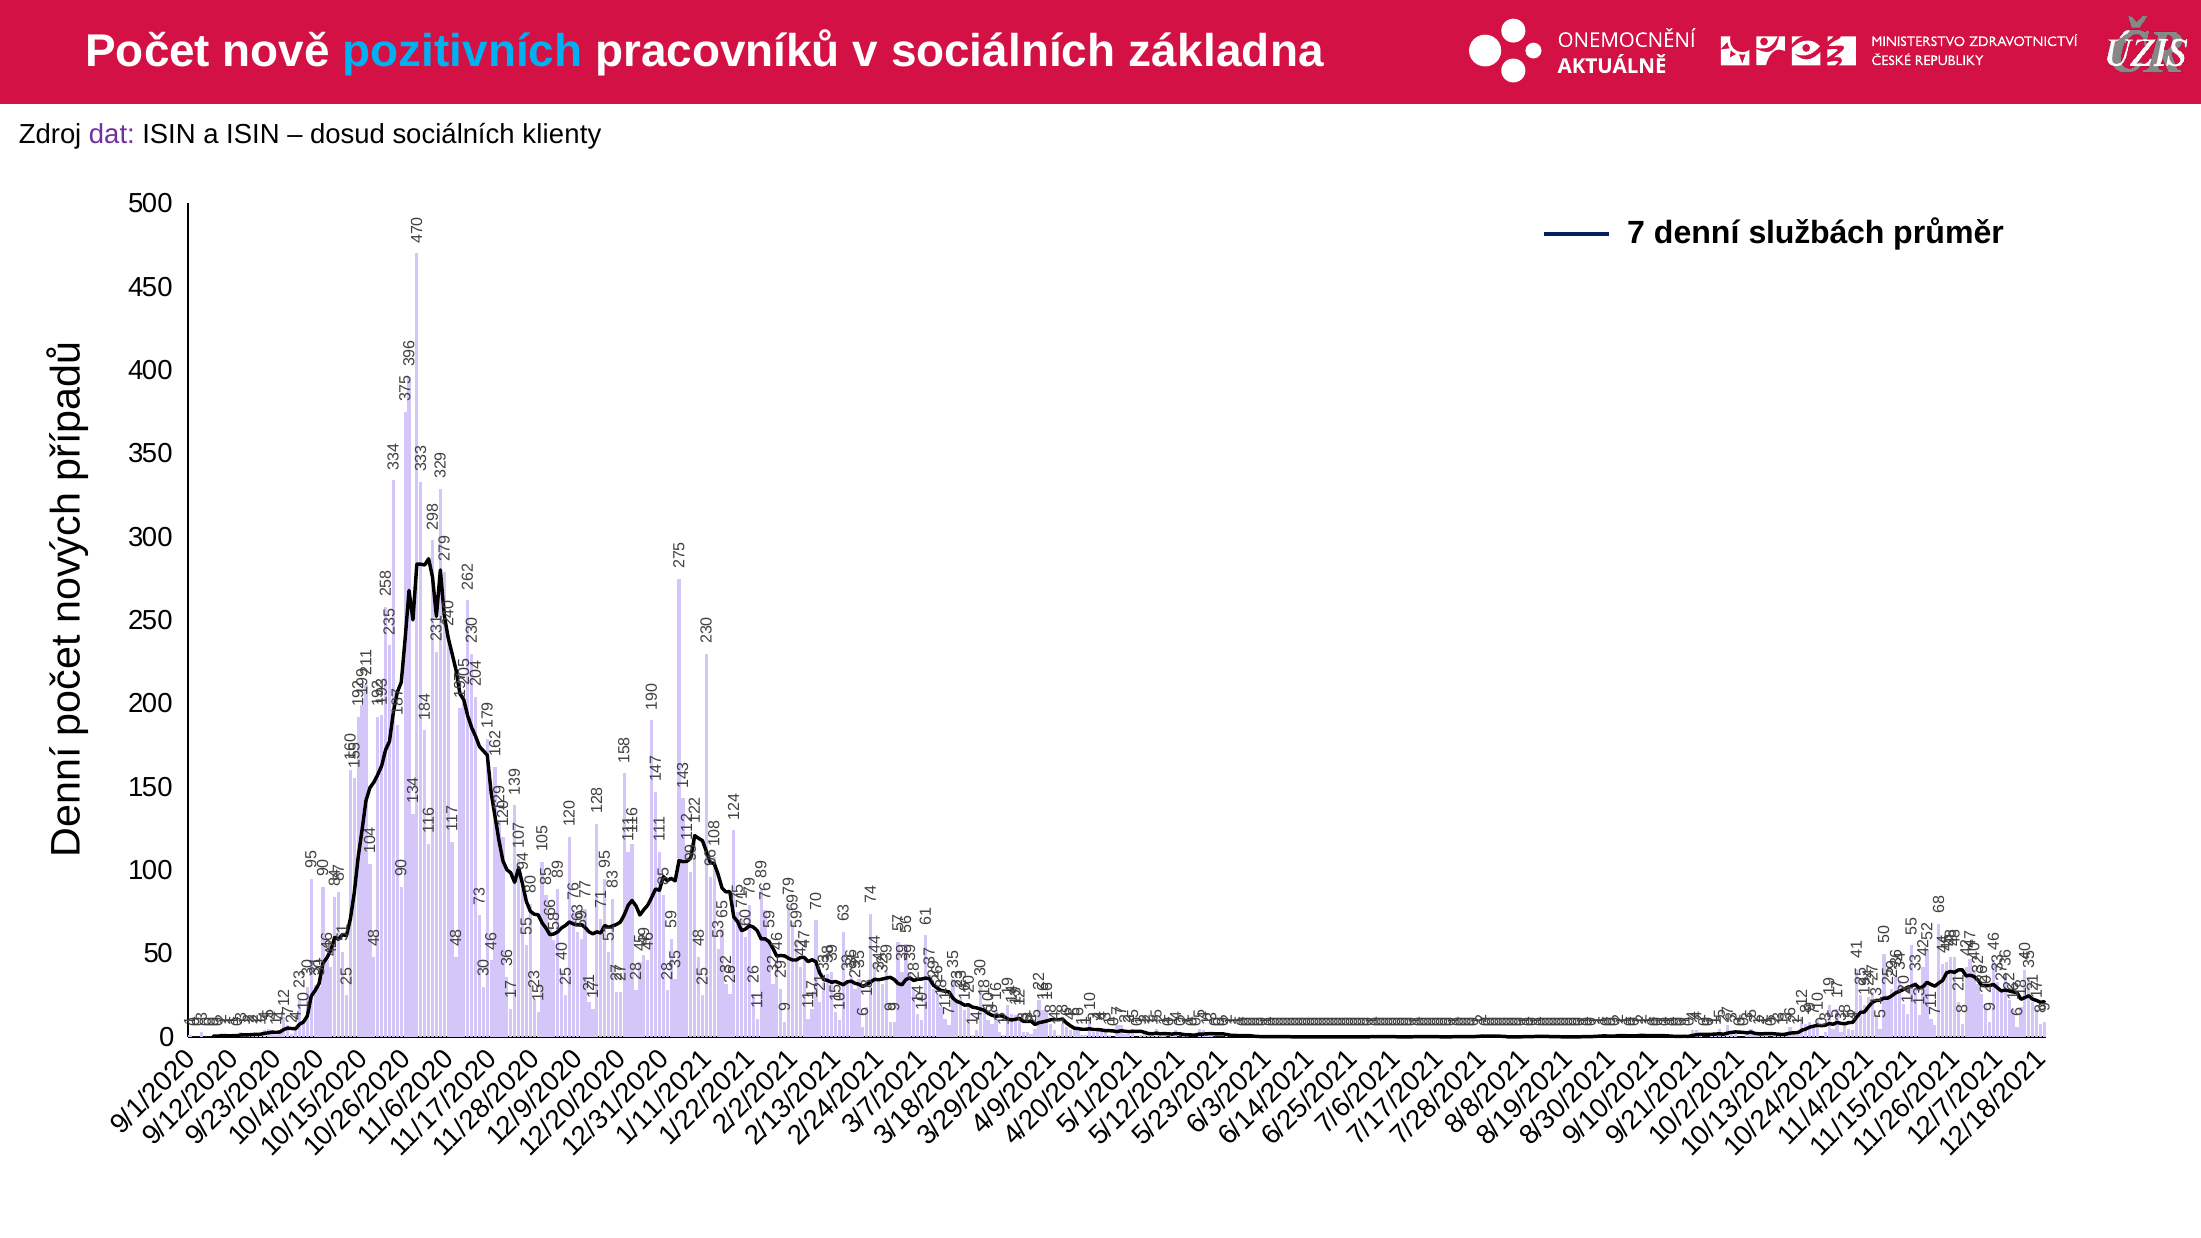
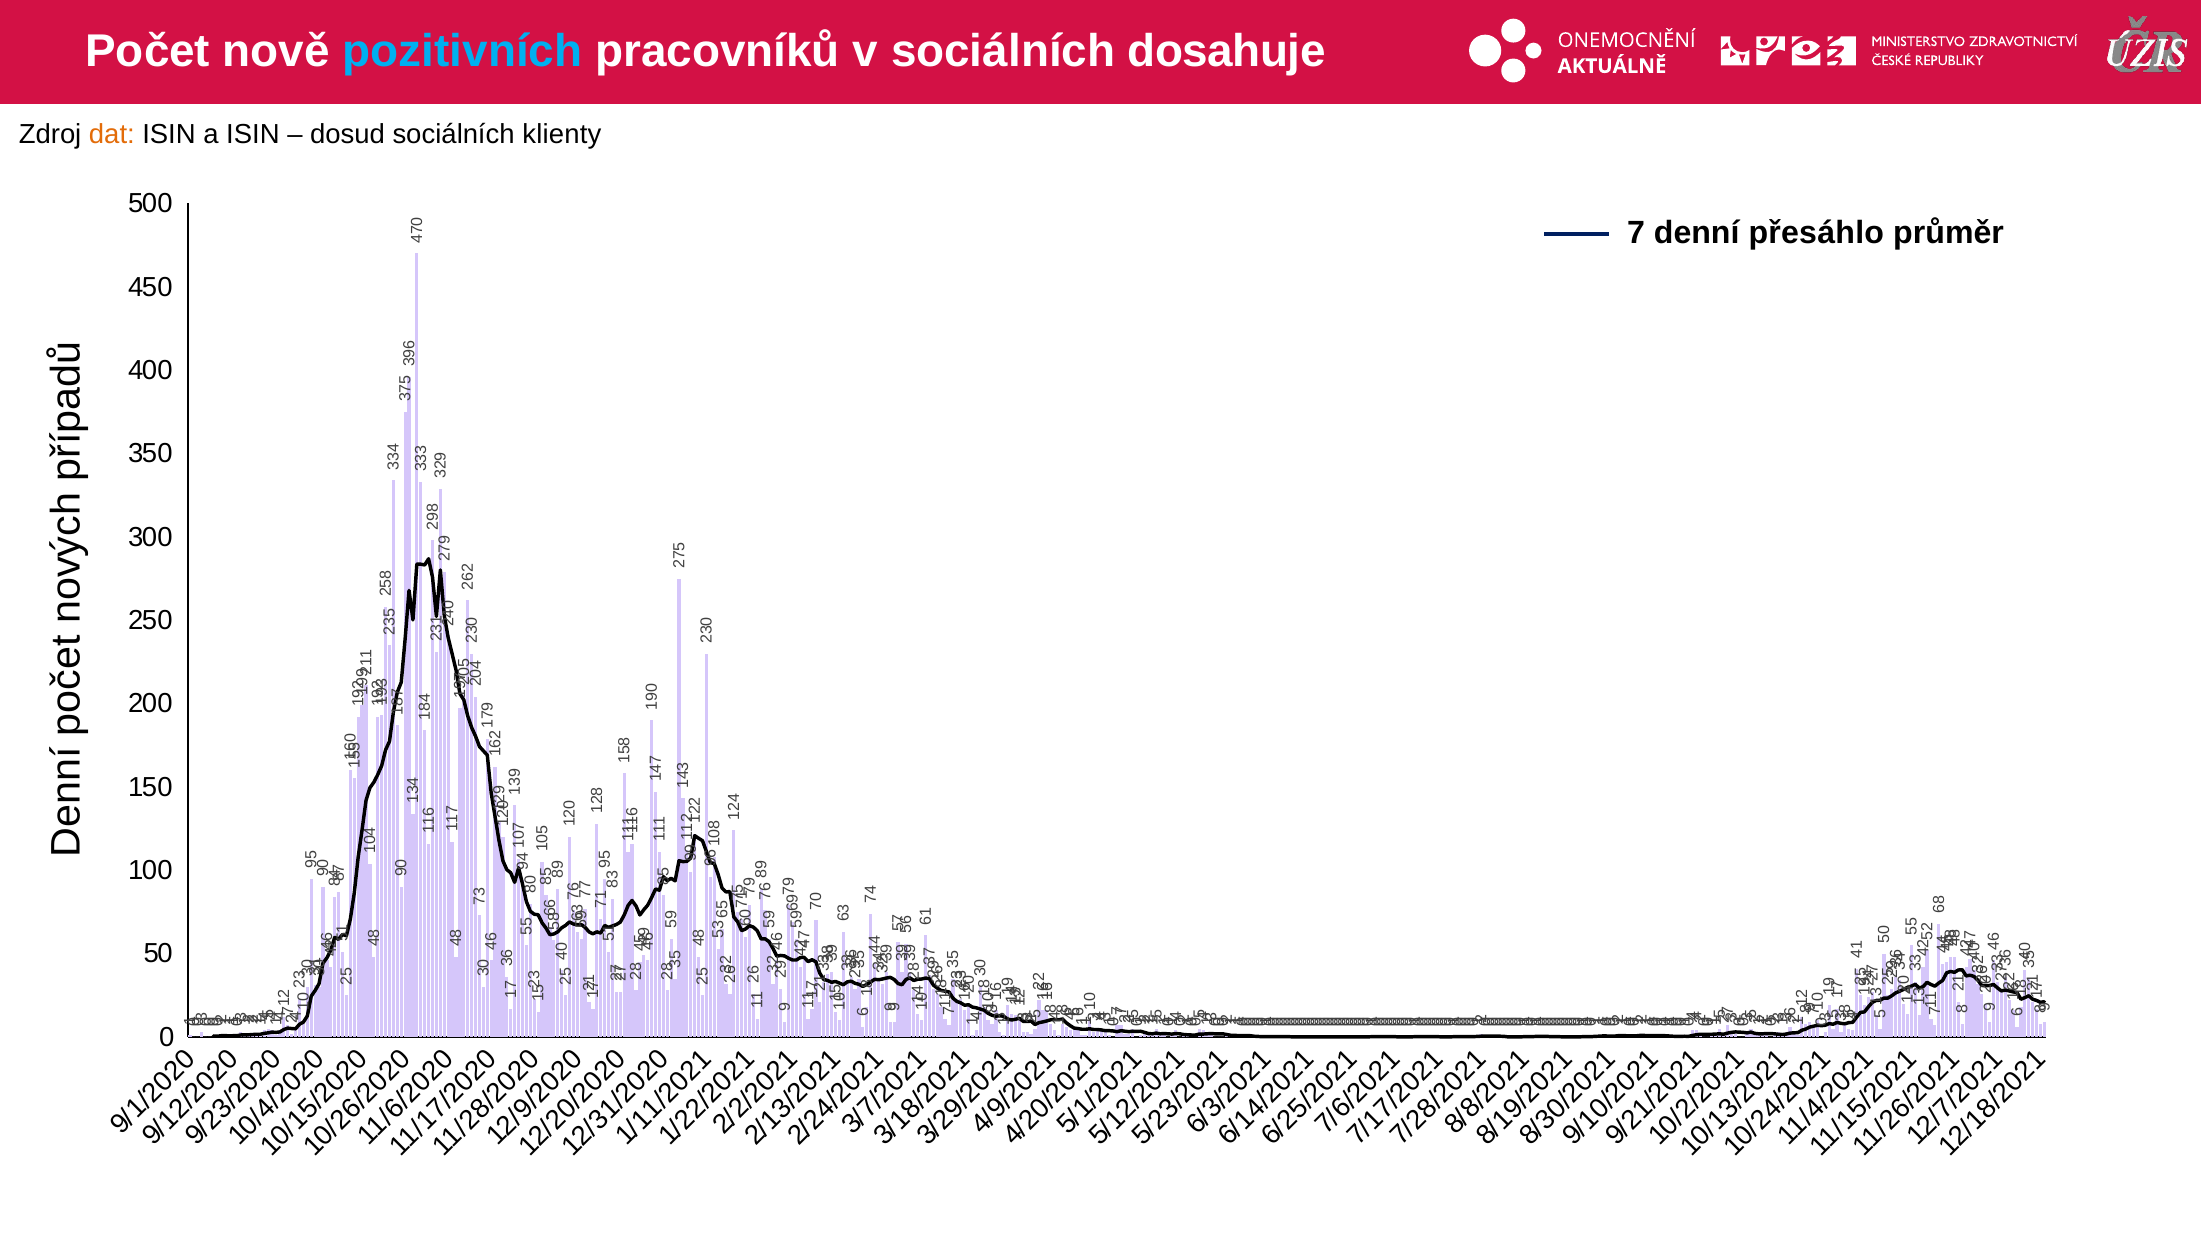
základna: základna -> dosahuje (1227, 52)
dat colour: purple -> orange (112, 134)
službách: službách -> přesáhlo (1816, 233)
